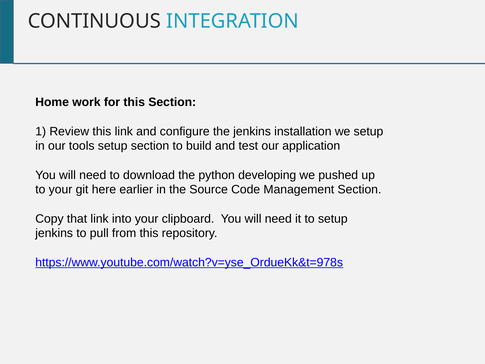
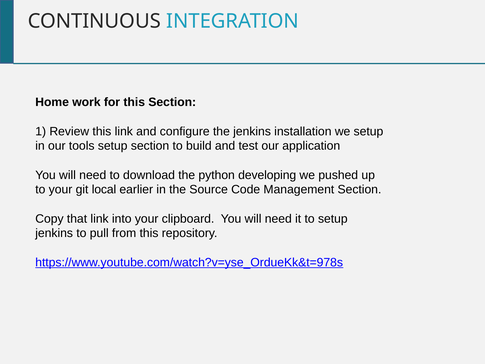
here: here -> local (104, 189)
